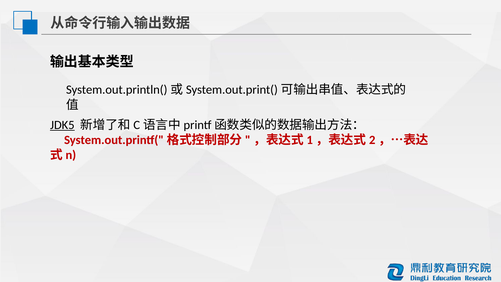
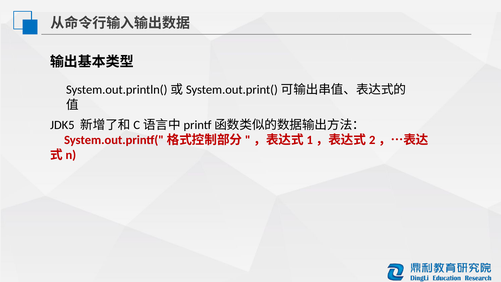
JDK5 underline: present -> none (62, 125)
